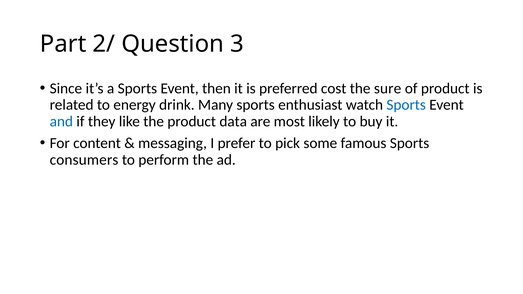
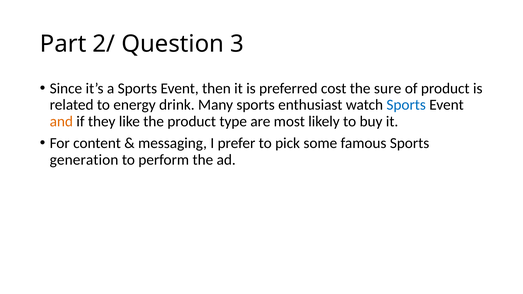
and colour: blue -> orange (61, 121)
data: data -> type (233, 121)
consumers: consumers -> generation (84, 160)
